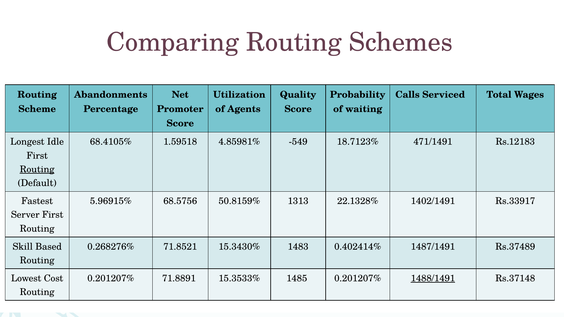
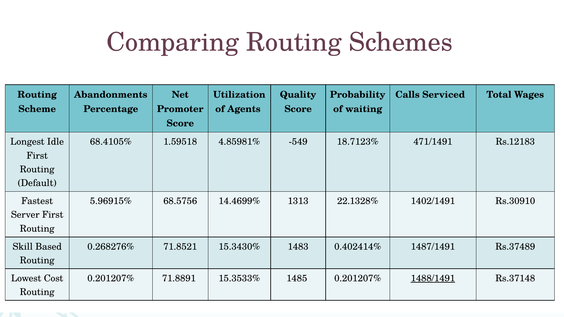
Routing underline: present -> none (37, 170)
50.8159%: 50.8159% -> 14.4699% (239, 201)
Rs.33917: Rs.33917 -> Rs.30910 (515, 201)
